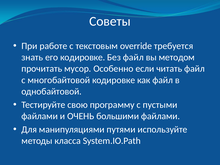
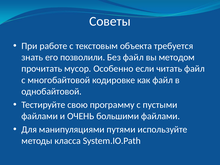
override: override -> объекта (136, 46)
его кодировке: кодировке -> позволили (83, 57)
